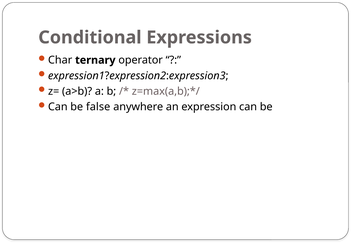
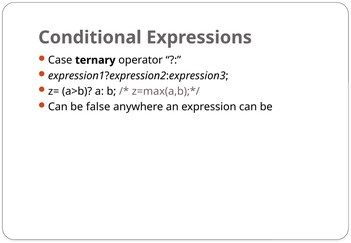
Char: Char -> Case (60, 60)
